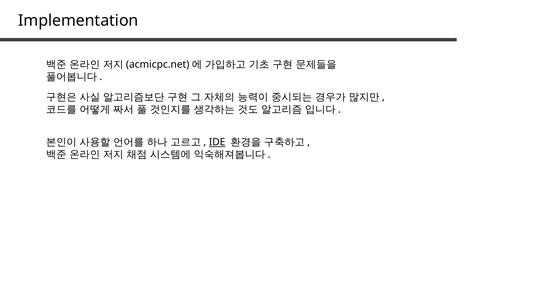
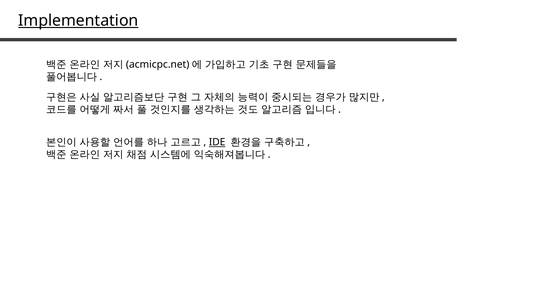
Implementation underline: none -> present (78, 21)
